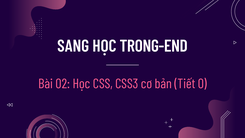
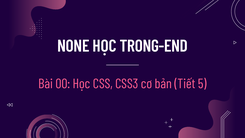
SANG: SANG -> NONE (73, 46)
02: 02 -> 00 (63, 84)
0: 0 -> 5 (202, 84)
